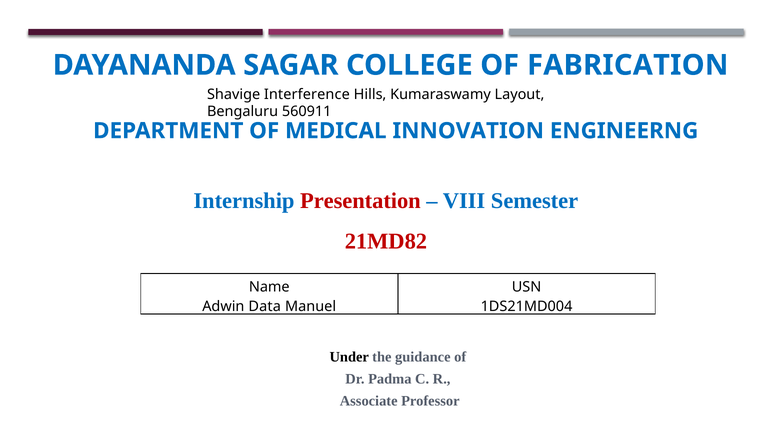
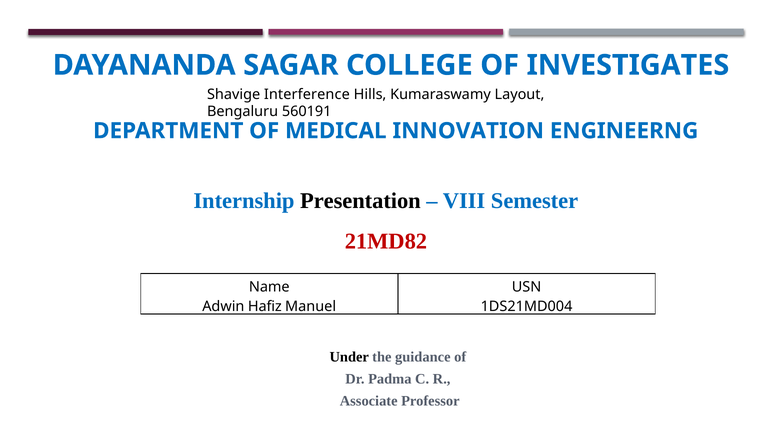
FABRICATION: FABRICATION -> INVESTIGATES (628, 65)
560911: 560911 -> 560191 (307, 112)
Presentation colour: red -> black (360, 201)
Data: Data -> Hafiz (265, 307)
